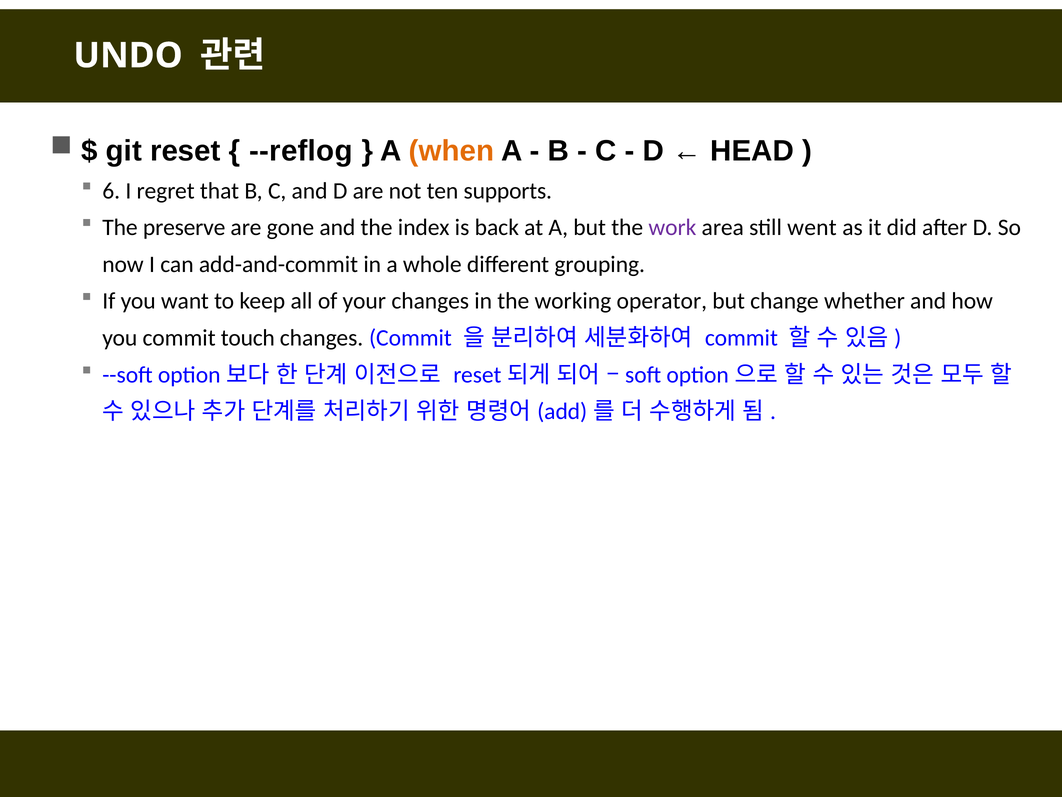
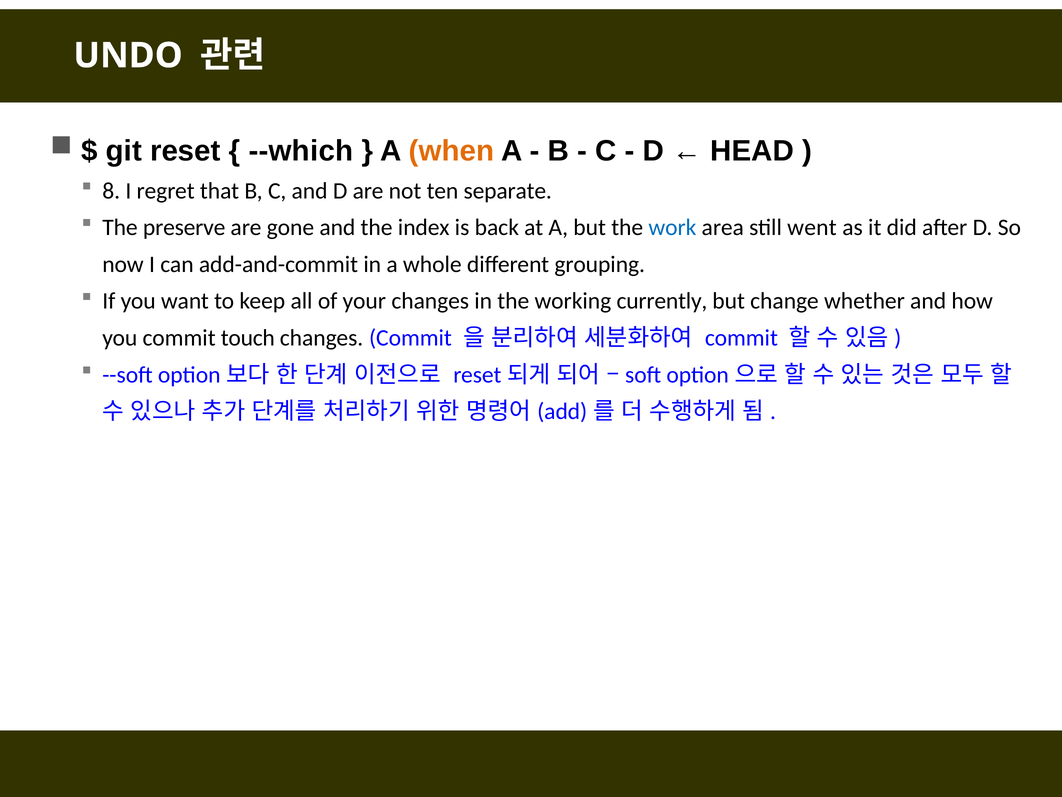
--reflog: --reflog -> --which (301, 151)
6: 6 -> 8 (111, 191)
supports: supports -> separate (508, 191)
work colour: purple -> blue (672, 227)
operator: operator -> currently (662, 301)
